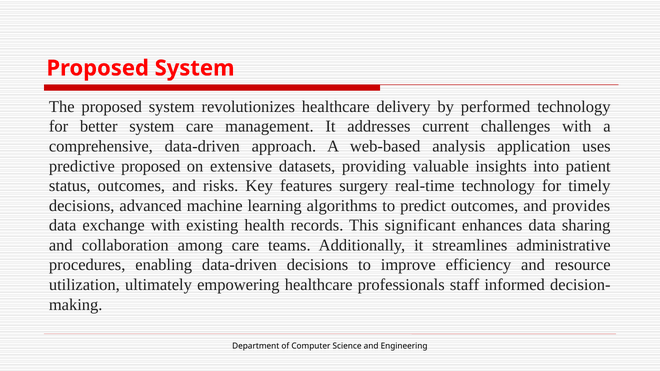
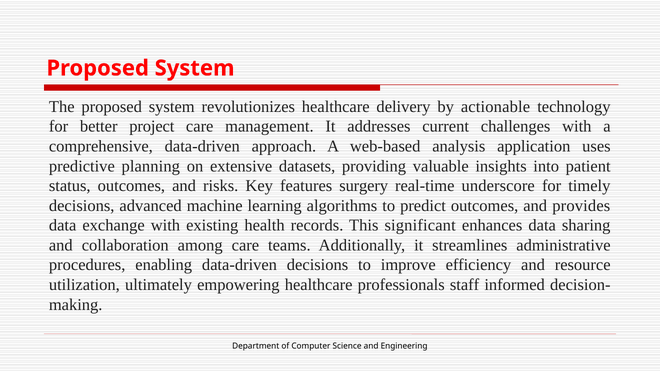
performed: performed -> actionable (495, 107)
better system: system -> project (152, 127)
predictive proposed: proposed -> planning (151, 166)
real-time technology: technology -> underscore (498, 186)
